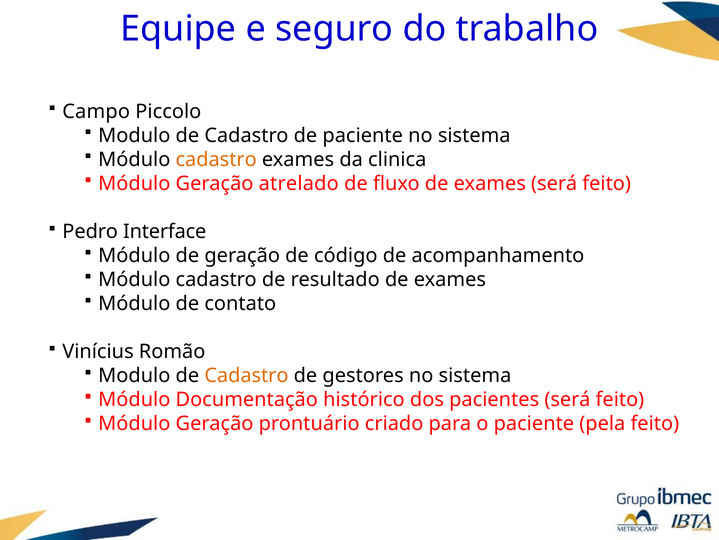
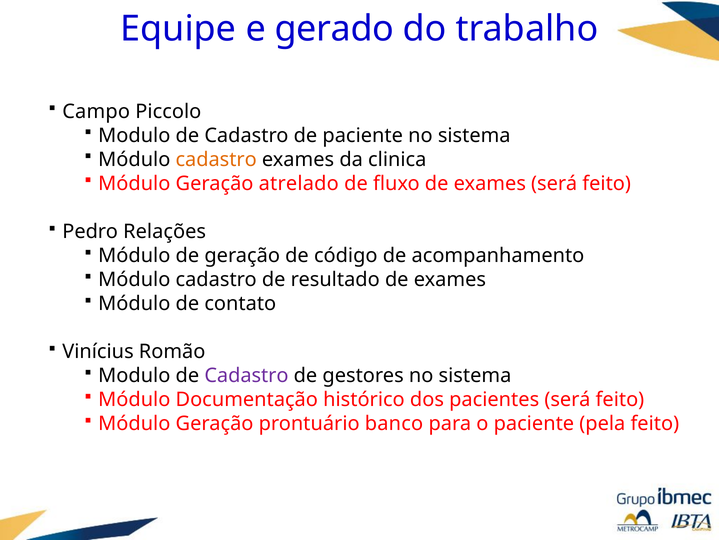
seguro: seguro -> gerado (334, 29)
Interface: Interface -> Relações (165, 231)
Cadastro colour: orange -> purple (246, 375)
criado: criado -> banco (394, 423)
